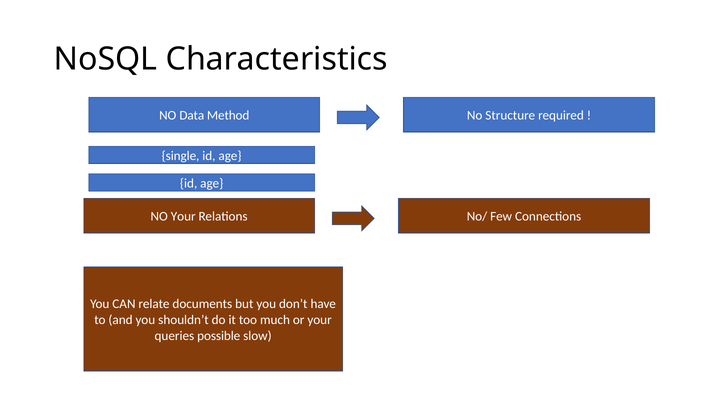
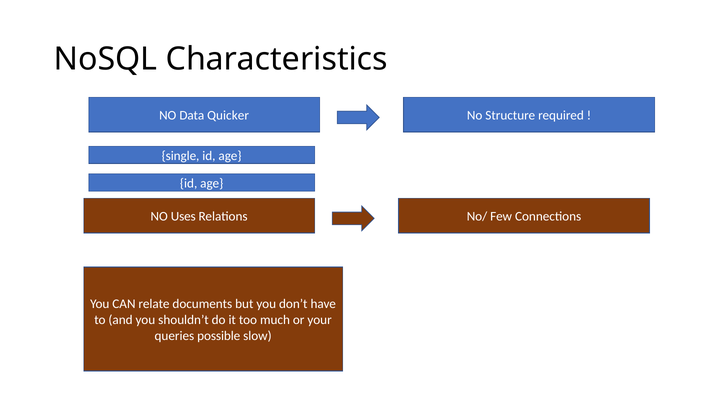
Method: Method -> Quicker (228, 116)
NO Your: Your -> Uses (183, 217)
